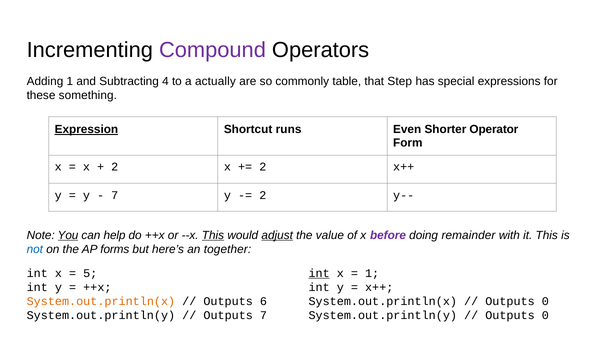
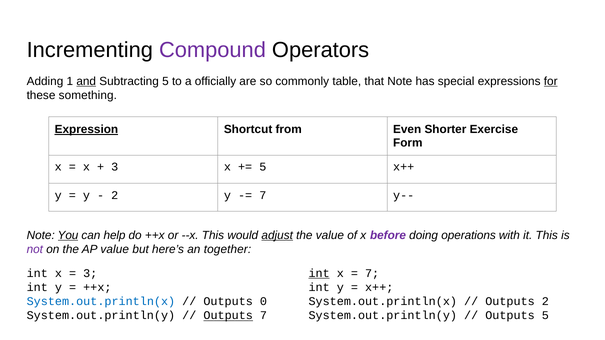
and underline: none -> present (86, 81)
Subtracting 4: 4 -> 5 (165, 81)
actually: actually -> officially (216, 81)
that Step: Step -> Note (400, 81)
for underline: none -> present (551, 81)
runs: runs -> from (289, 130)
Operator: Operator -> Exercise (494, 130)
2: 2 -> 3 (115, 167)
2: 2 -> 5 (263, 167)
7: 7 -> 2 (115, 195)
2: 2 -> 7 (263, 195)
This underline: present -> none (213, 235)
remainder: remainder -> operations (469, 235)
not colour: blue -> purple (35, 250)
AP forms: forms -> value (115, 250)
5: 5 -> 3 (90, 274)
1: 1 -> 7 (372, 274)
System.out.println(x colour: orange -> blue (101, 302)
6: 6 -> 0 (263, 302)
0: 0 -> 2 (545, 302)
Outputs underline: none -> present (228, 316)
0: 0 -> 5 (545, 316)
